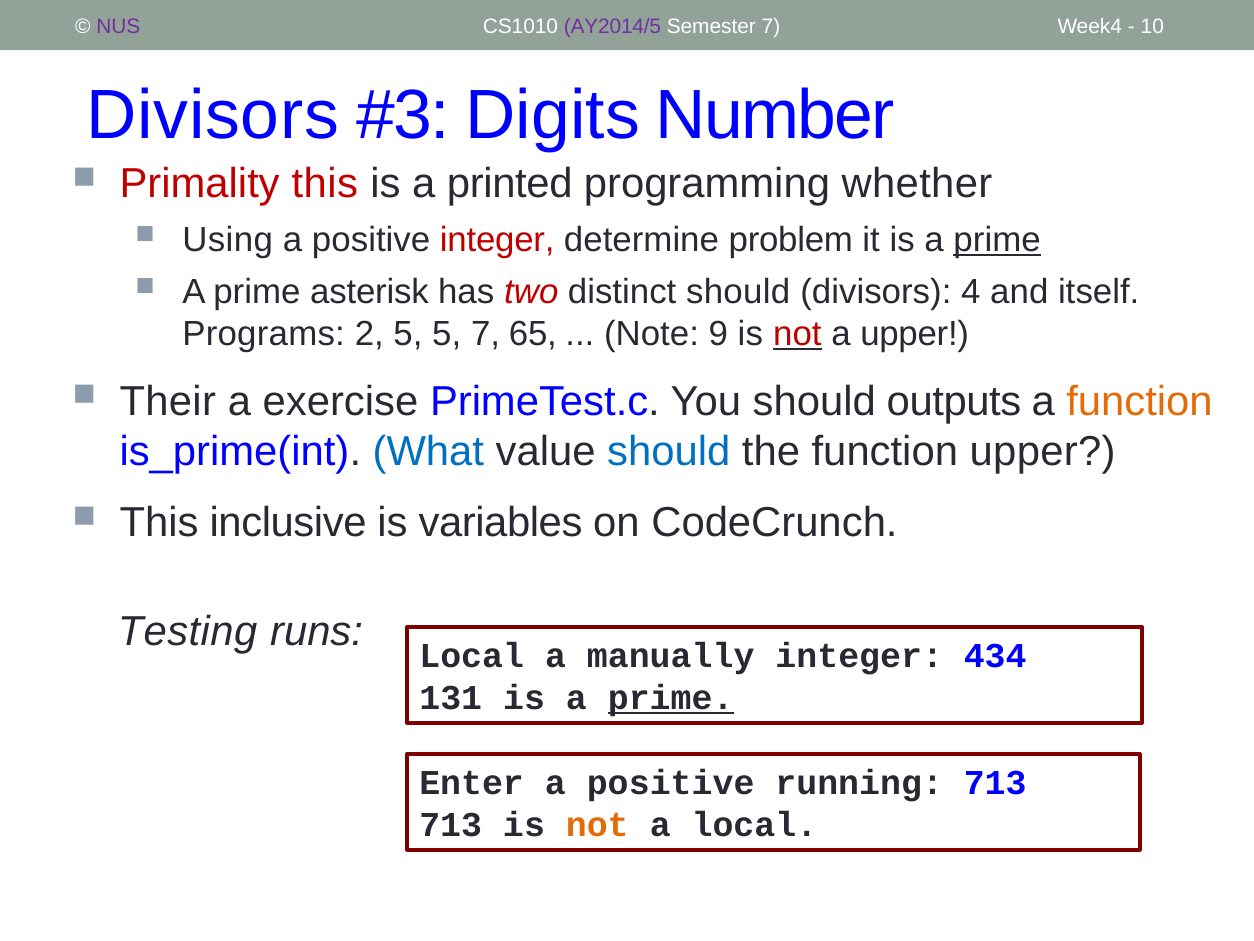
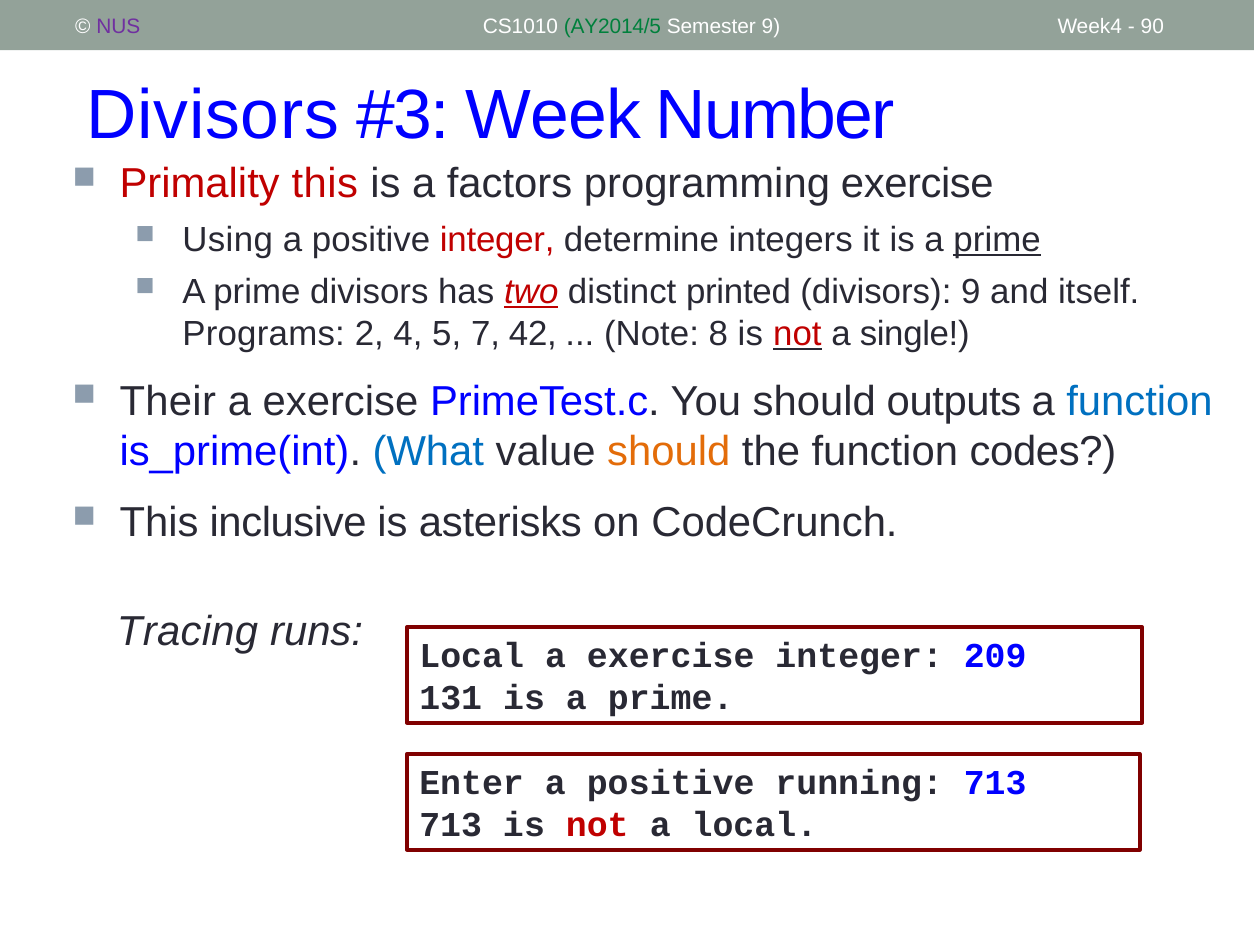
AY2014/5 colour: purple -> green (613, 26)
Semester 7: 7 -> 9 (771, 26)
10: 10 -> 90 (1152, 26)
Digits: Digits -> Week (553, 116)
printed: printed -> factors (510, 184)
programming whether: whether -> exercise (917, 184)
problem: problem -> integers (791, 240)
prime asterisk: asterisk -> divisors (369, 292)
two underline: none -> present (531, 292)
distinct should: should -> printed (738, 292)
divisors 4: 4 -> 9 (971, 292)
2 5: 5 -> 4 (408, 334)
65: 65 -> 42 (533, 334)
9: 9 -> 8 (718, 334)
a upper: upper -> single (915, 334)
function colour: orange -> blue (1140, 401)
should colour: blue -> orange (669, 451)
function upper: upper -> codes (1043, 451)
variables: variables -> asterisks (500, 522)
Testing: Testing -> Tracing (188, 632)
manually: manually -> exercise (671, 656)
434: 434 -> 209 (995, 656)
prime underline: present -> none (671, 698)
not colour: orange -> red (597, 825)
